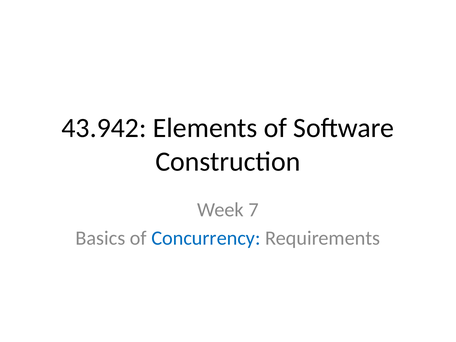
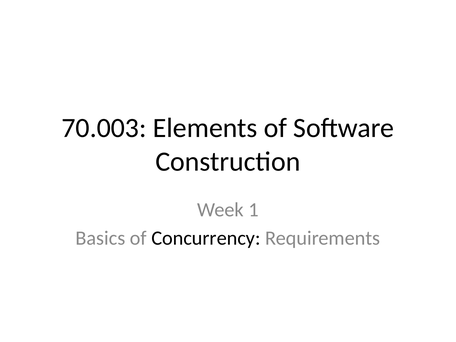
43.942: 43.942 -> 70.003 (104, 128)
7: 7 -> 1 (254, 210)
Concurrency colour: blue -> black (206, 238)
